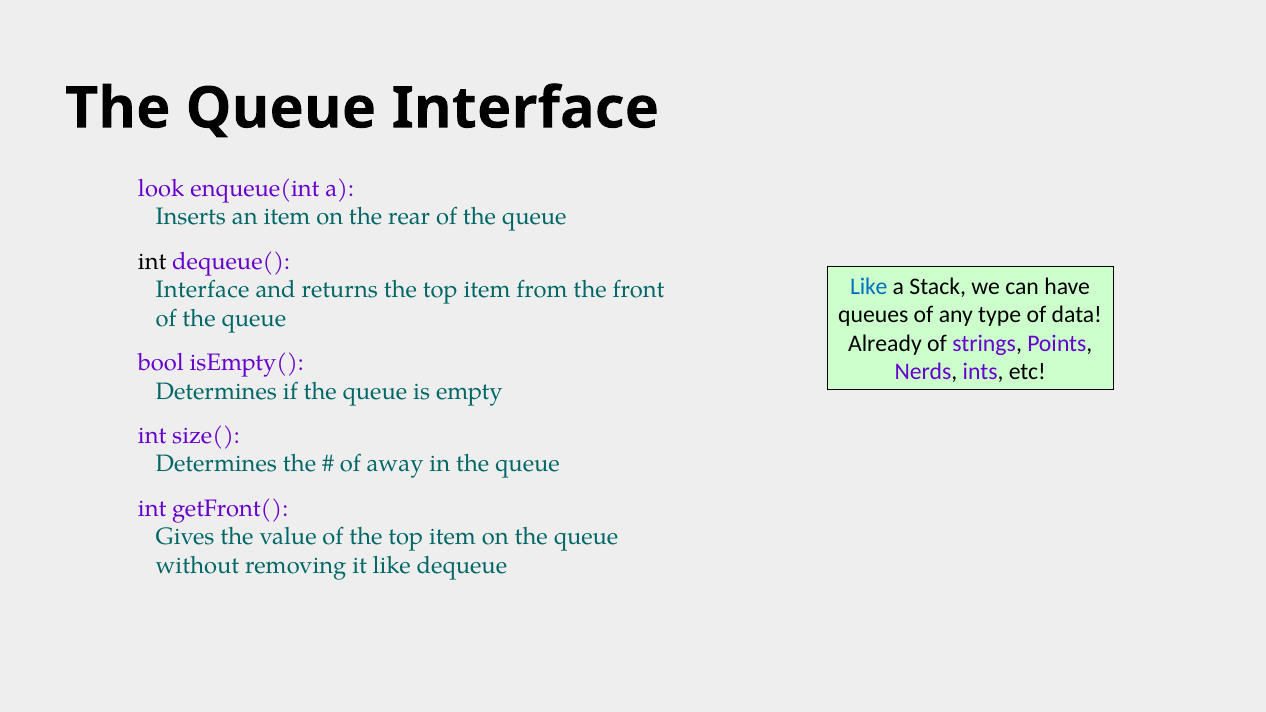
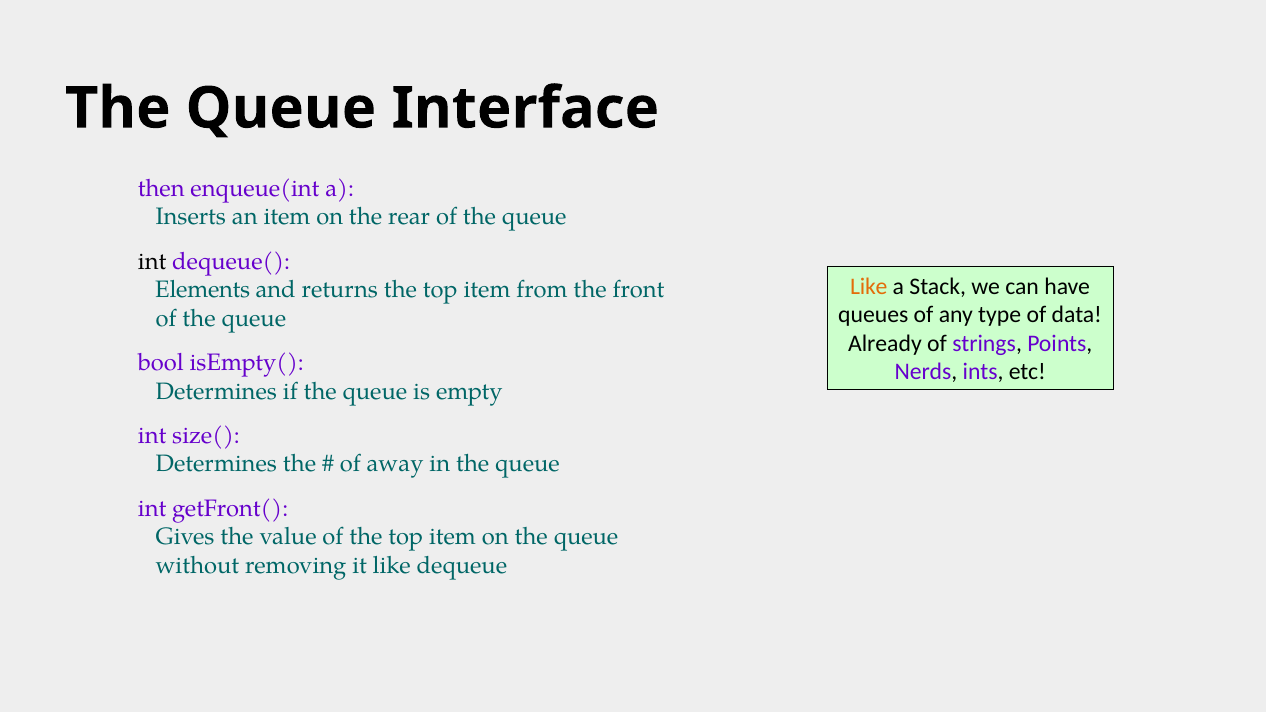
look: look -> then (161, 189)
Like colour: blue -> orange (869, 287)
Interface: Interface -> Elements (203, 290)
